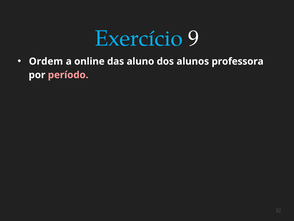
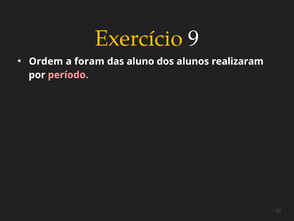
Exercício colour: light blue -> yellow (139, 38)
online: online -> foram (89, 61)
professora: professora -> realizaram (238, 61)
